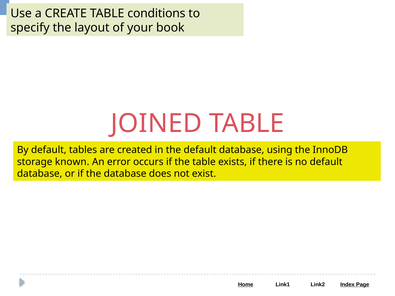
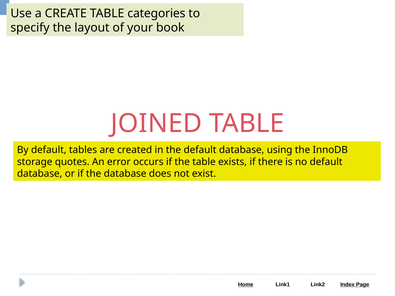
conditions: conditions -> categories (156, 13)
known: known -> quotes (72, 162)
